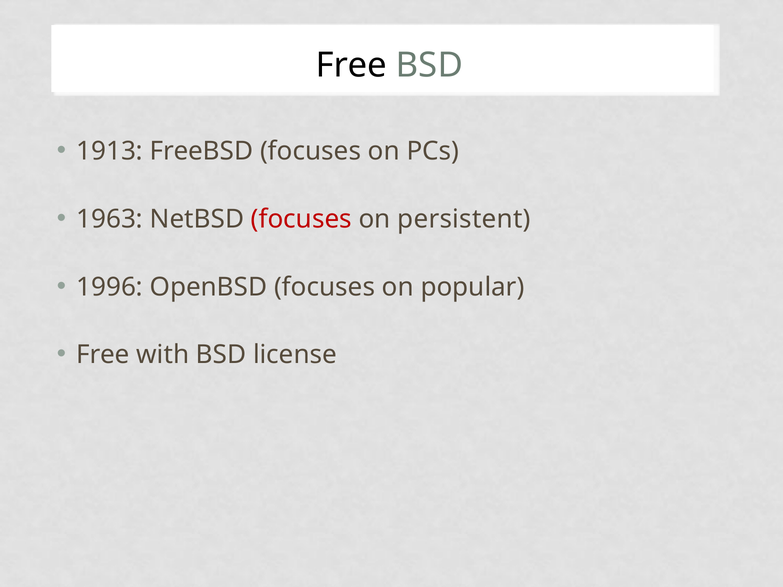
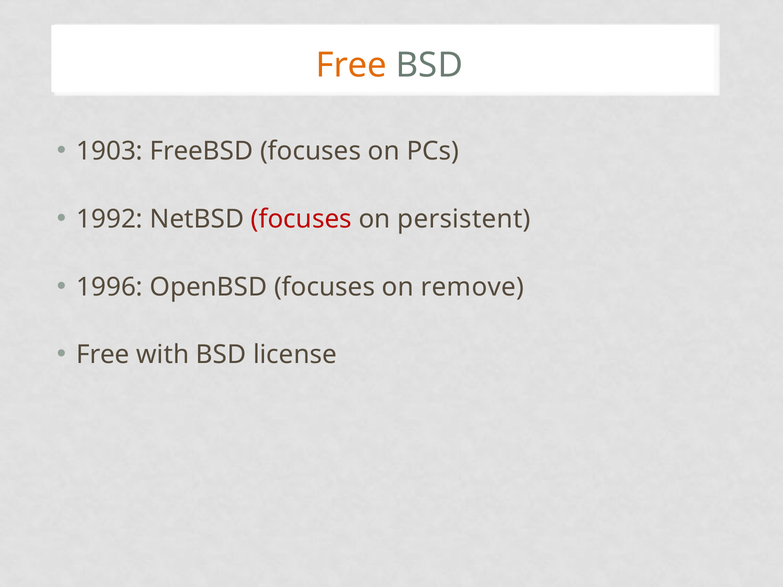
Free colour: black -> orange (351, 65)
1913: 1913 -> 1903 (110, 151)
1963: 1963 -> 1992 (110, 219)
popular: popular -> remove (472, 287)
